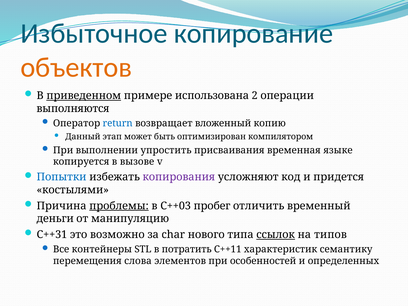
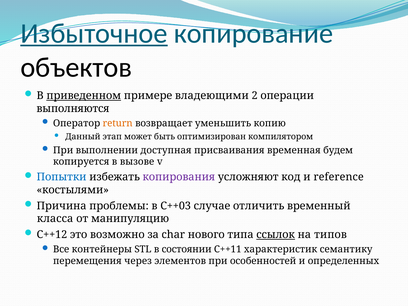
Избыточное underline: none -> present (94, 33)
объектов colour: orange -> black (76, 67)
использована: использована -> владеющими (212, 96)
return colour: blue -> orange (118, 123)
вложенный: вложенный -> уменьшить (223, 123)
упростить: упростить -> доступная (166, 150)
языке: языке -> будем (338, 150)
придется: придется -> reference (339, 177)
проблемы underline: present -> none (119, 206)
пробег: пробег -> случае (212, 206)
деньги: деньги -> класса (55, 219)
C++31: C++31 -> C++12 (52, 235)
потратить: потратить -> состоянии (187, 249)
слова: слова -> через (138, 261)
